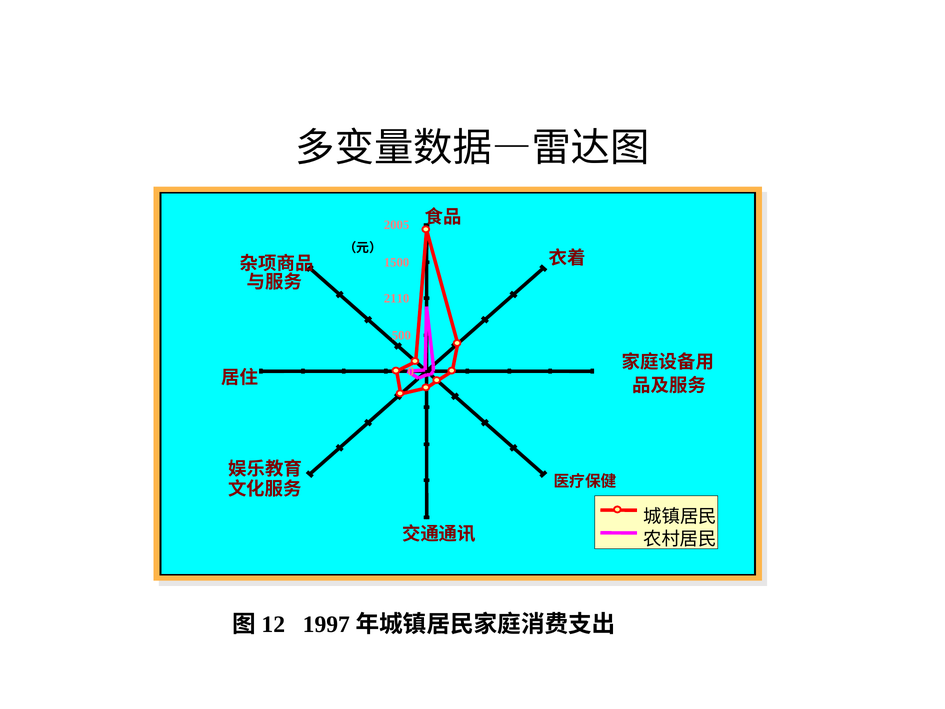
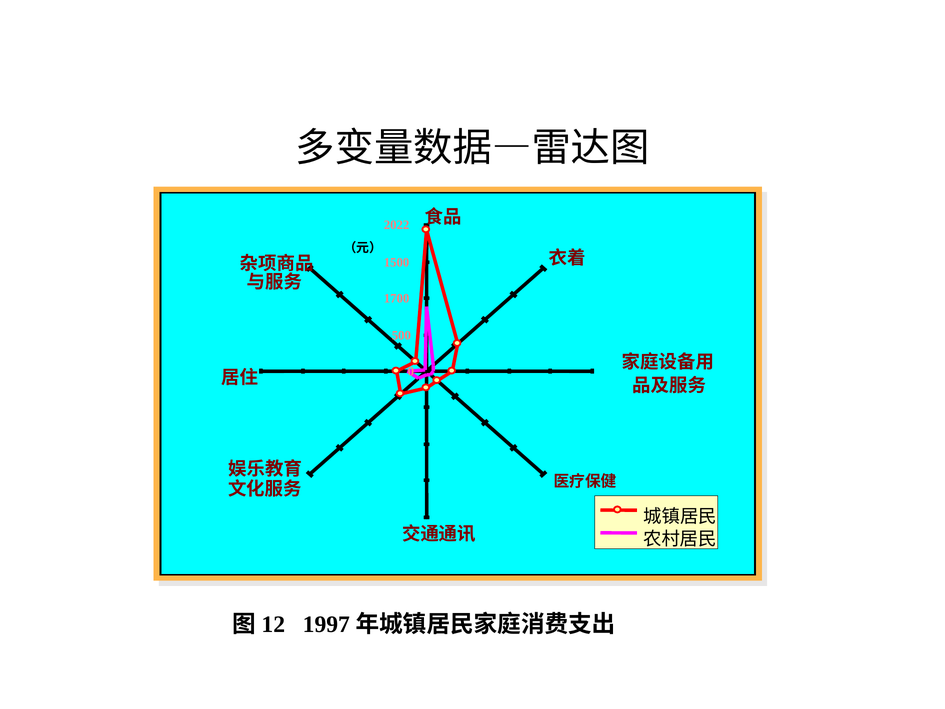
2005: 2005 -> 2022 (397, 225)
2110: 2110 -> 1700 (397, 298)
